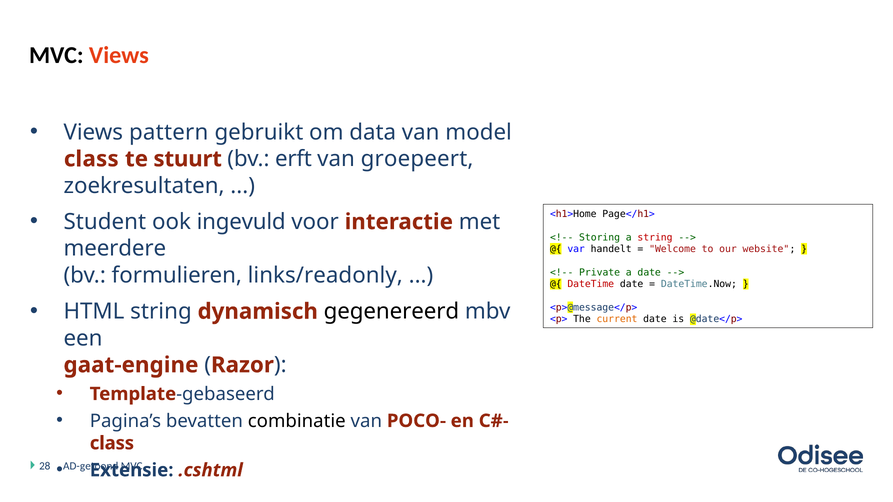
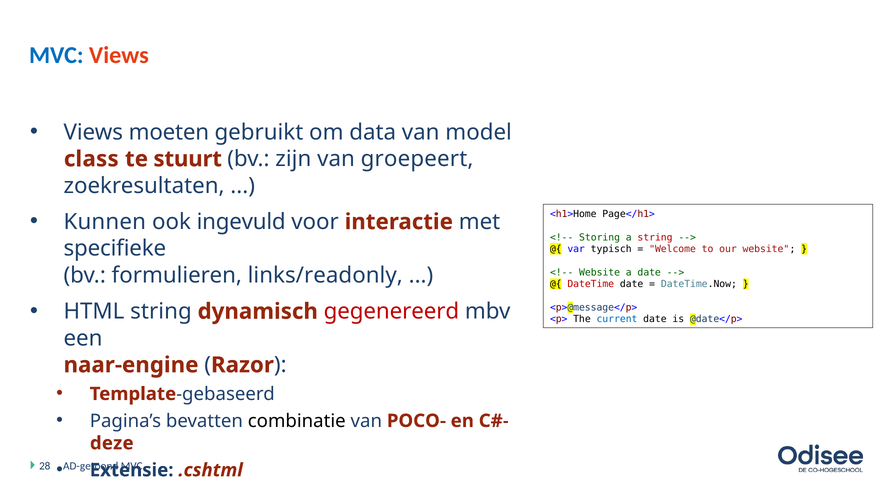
MVC colour: black -> blue (56, 55)
pattern: pattern -> moeten (169, 132)
erft: erft -> zijn (293, 159)
Student: Student -> Kunnen (105, 222)
meerdere: meerdere -> specifieke (115, 249)
handelt: handelt -> typisch (611, 249)
Private: Private -> Website (600, 273)
gegenereerd colour: black -> red (391, 312)
current colour: orange -> blue (617, 319)
gaat-engine: gaat-engine -> naar-engine (131, 365)
class: class -> deze (112, 443)
